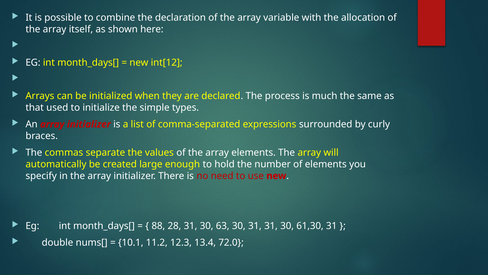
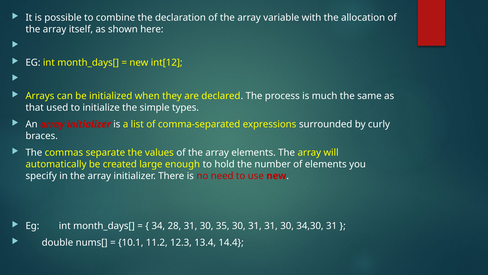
88: 88 -> 34 (158, 226)
63: 63 -> 35 (223, 226)
61,30: 61,30 -> 34,30 (310, 226)
72.0: 72.0 -> 14.4 (231, 242)
